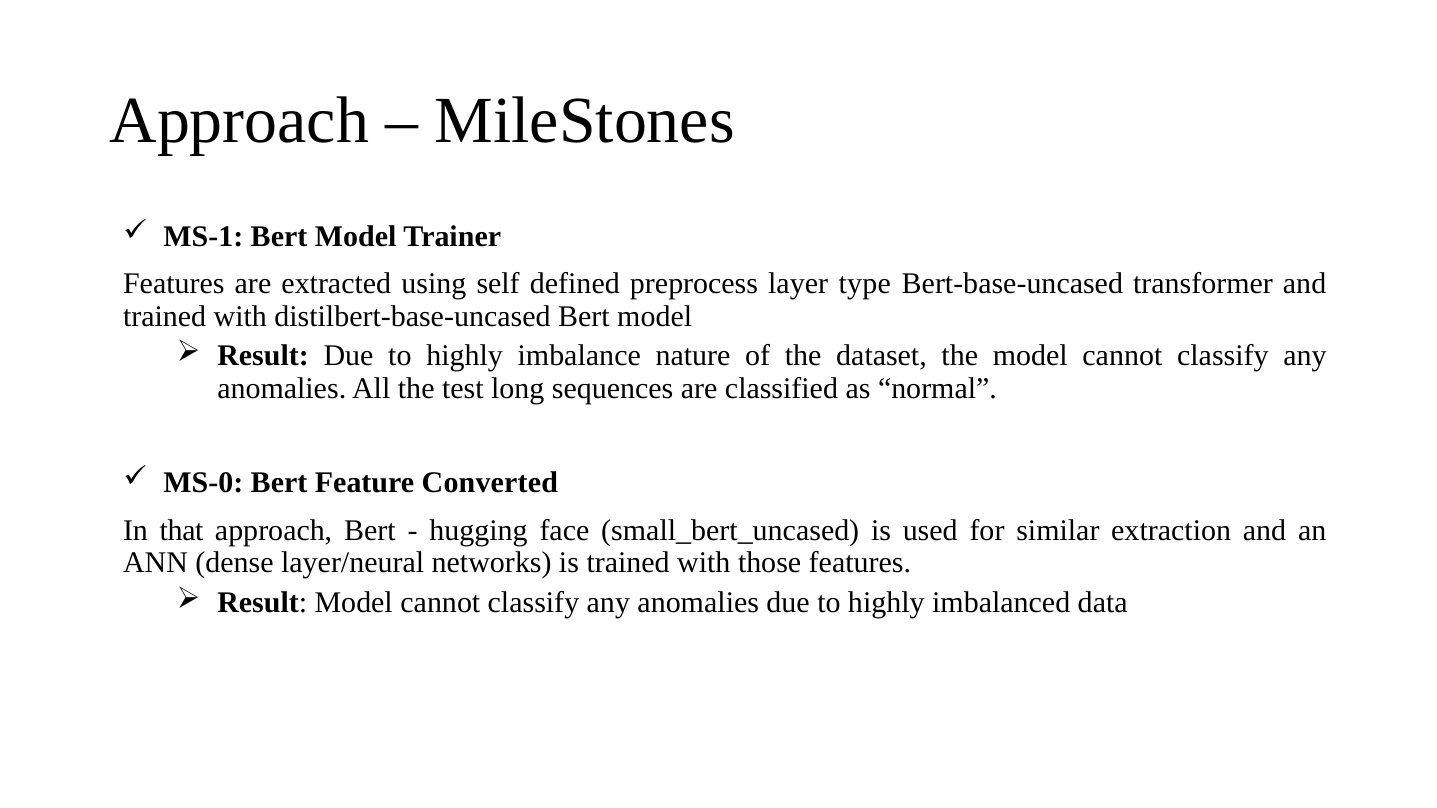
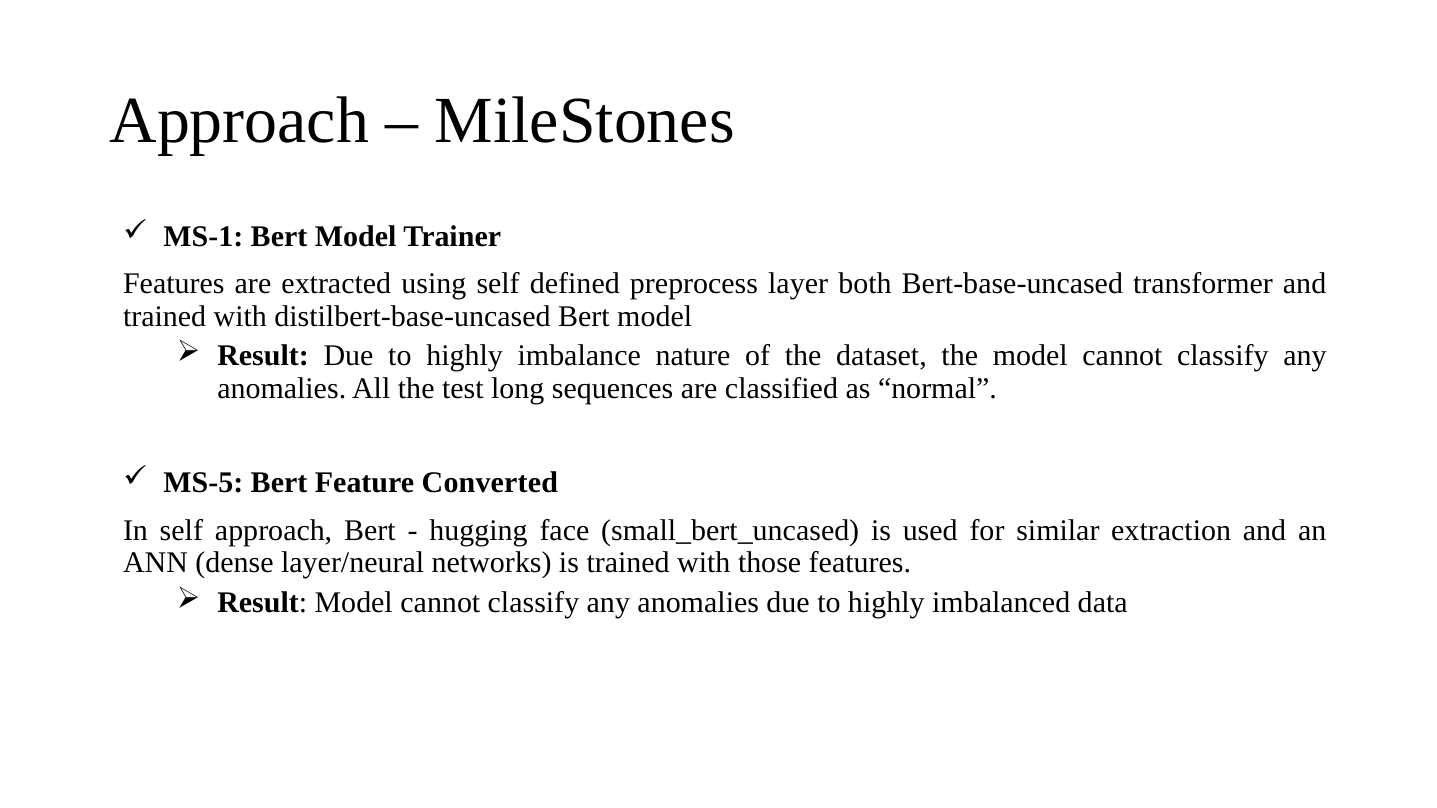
type: type -> both (865, 284)
MS-0: MS-0 -> MS-5 (203, 483)
In that: that -> self (181, 531)
